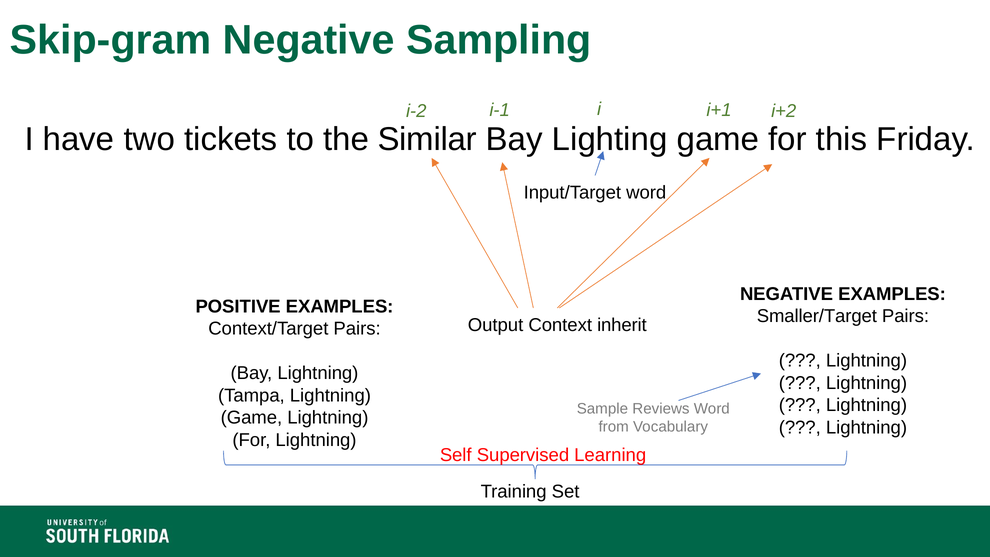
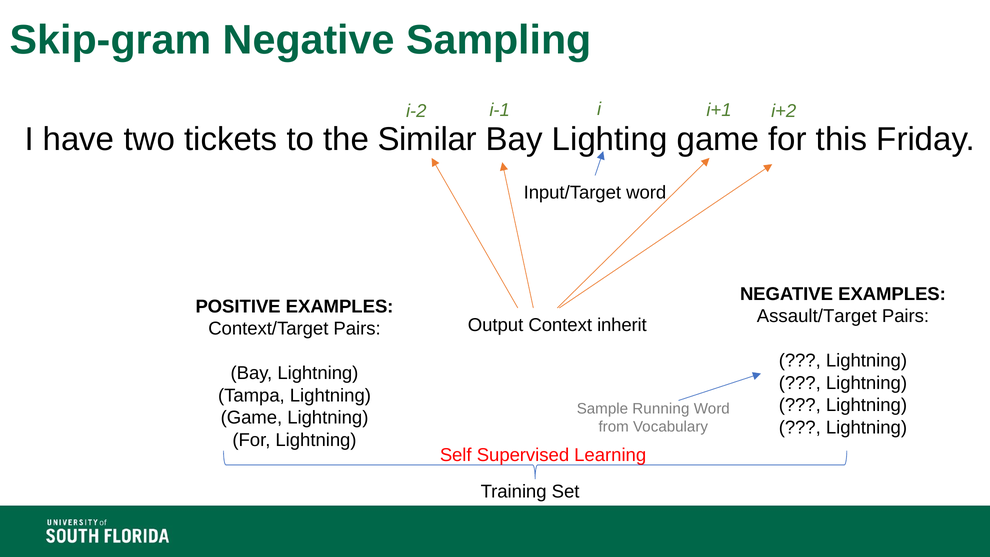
Smaller/Target: Smaller/Target -> Assault/Target (817, 316)
Reviews: Reviews -> Running (661, 409)
